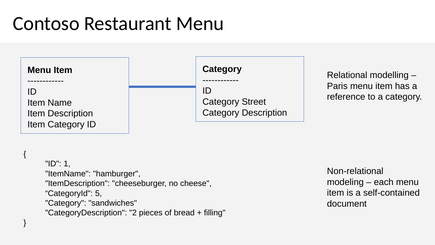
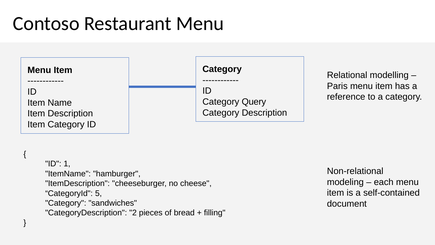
Street: Street -> Query (254, 102)
